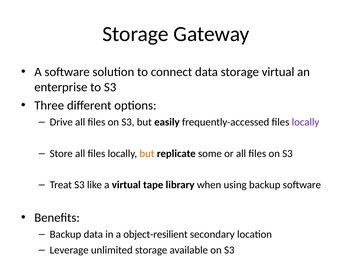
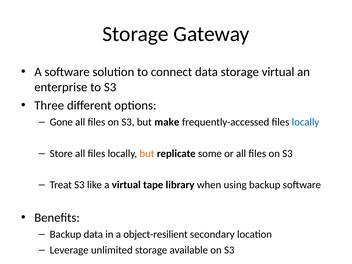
Drive: Drive -> Gone (61, 122)
easily: easily -> make (167, 122)
locally colour: purple -> blue (306, 122)
